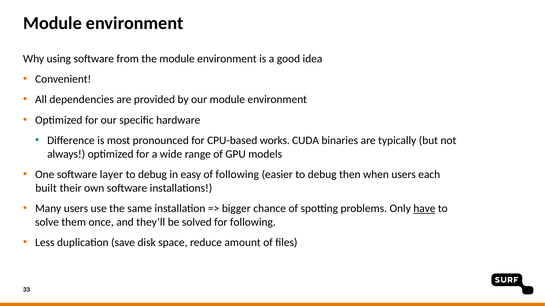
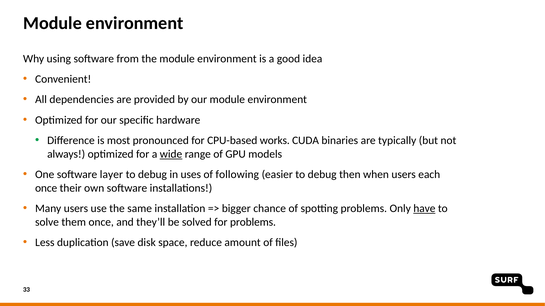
wide underline: none -> present (171, 154)
easy: easy -> uses (191, 175)
built: built -> once (46, 188)
for following: following -> problems (253, 222)
